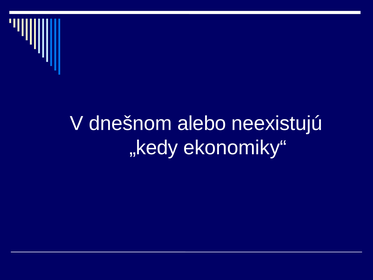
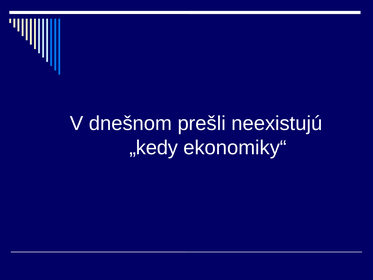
alebo: alebo -> prešli (202, 123)
